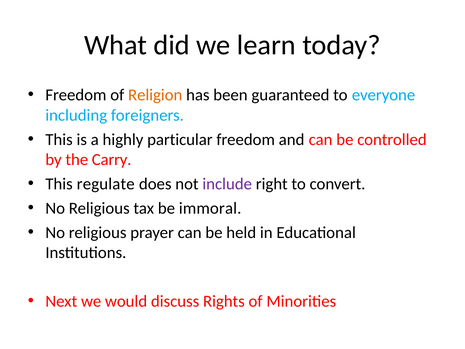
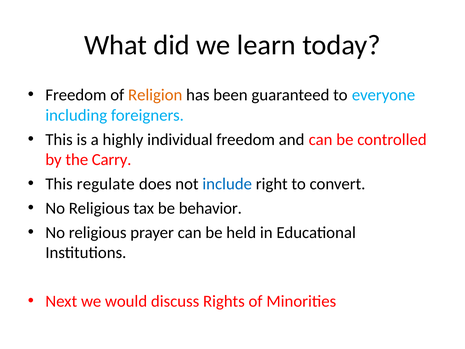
particular: particular -> individual (180, 139)
include colour: purple -> blue (227, 184)
immoral: immoral -> behavior (210, 208)
